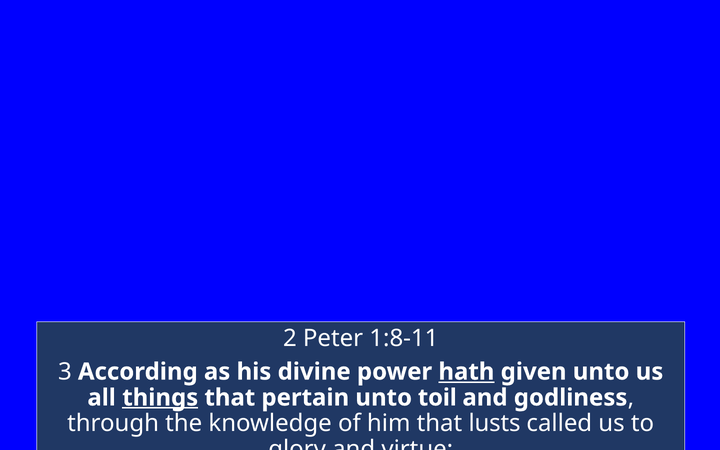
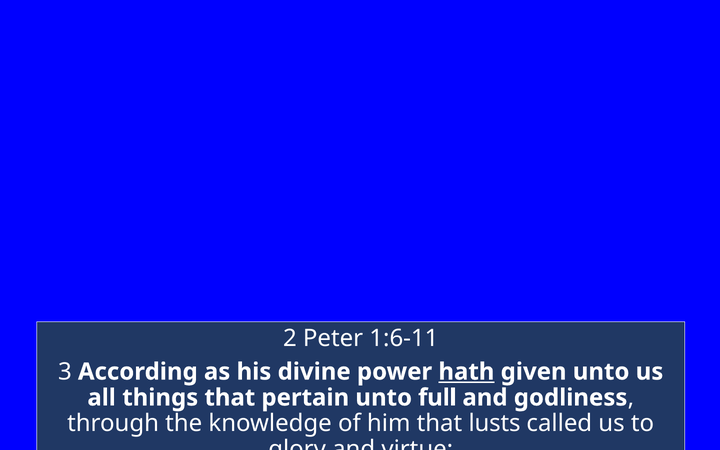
1:8-11: 1:8-11 -> 1:6-11 (404, 338)
things underline: present -> none (160, 398)
toil: toil -> full (437, 398)
